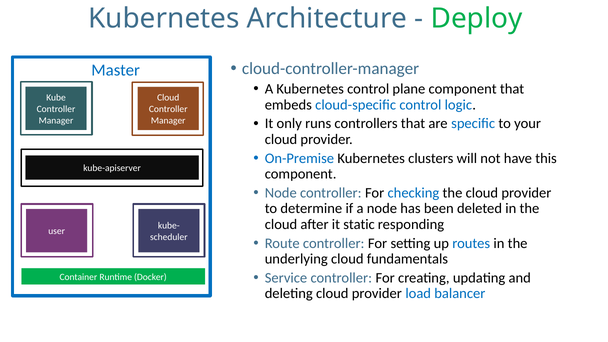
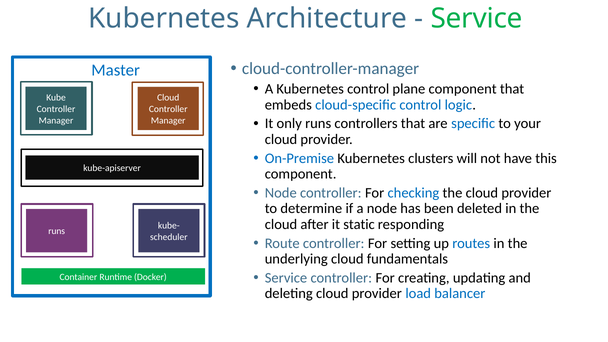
Deploy: Deploy -> Service (477, 18)
user: user -> runs (57, 231)
